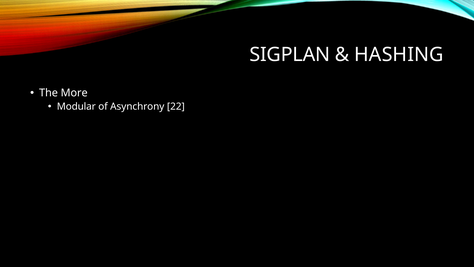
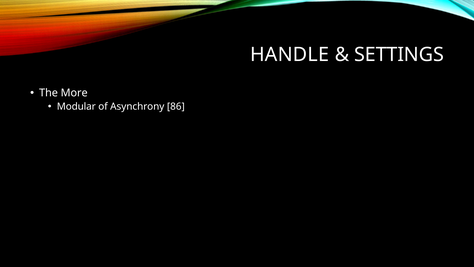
SIGPLAN: SIGPLAN -> HANDLE (290, 55)
HASHING: HASHING -> SETTINGS (399, 55)
22: 22 -> 86 (176, 107)
